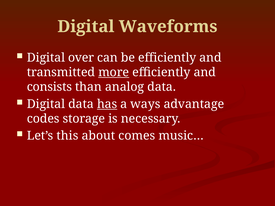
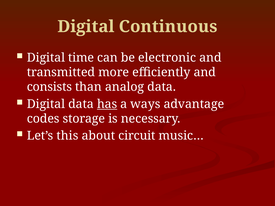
Waveforms: Waveforms -> Continuous (168, 27)
over: over -> time (81, 58)
be efficiently: efficiently -> electronic (167, 58)
more underline: present -> none (114, 72)
comes: comes -> circuit (137, 136)
